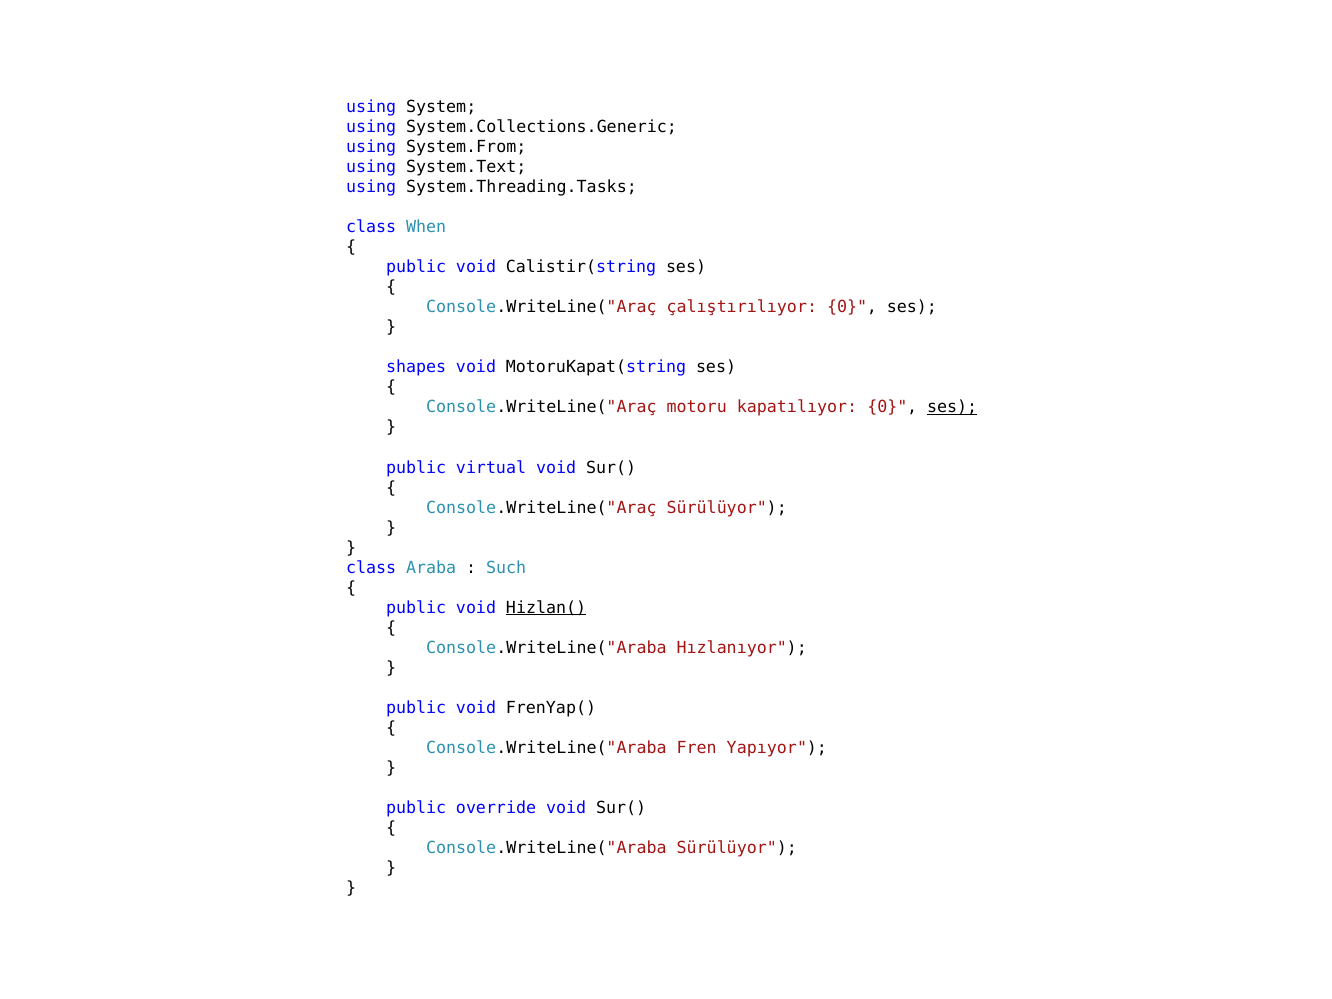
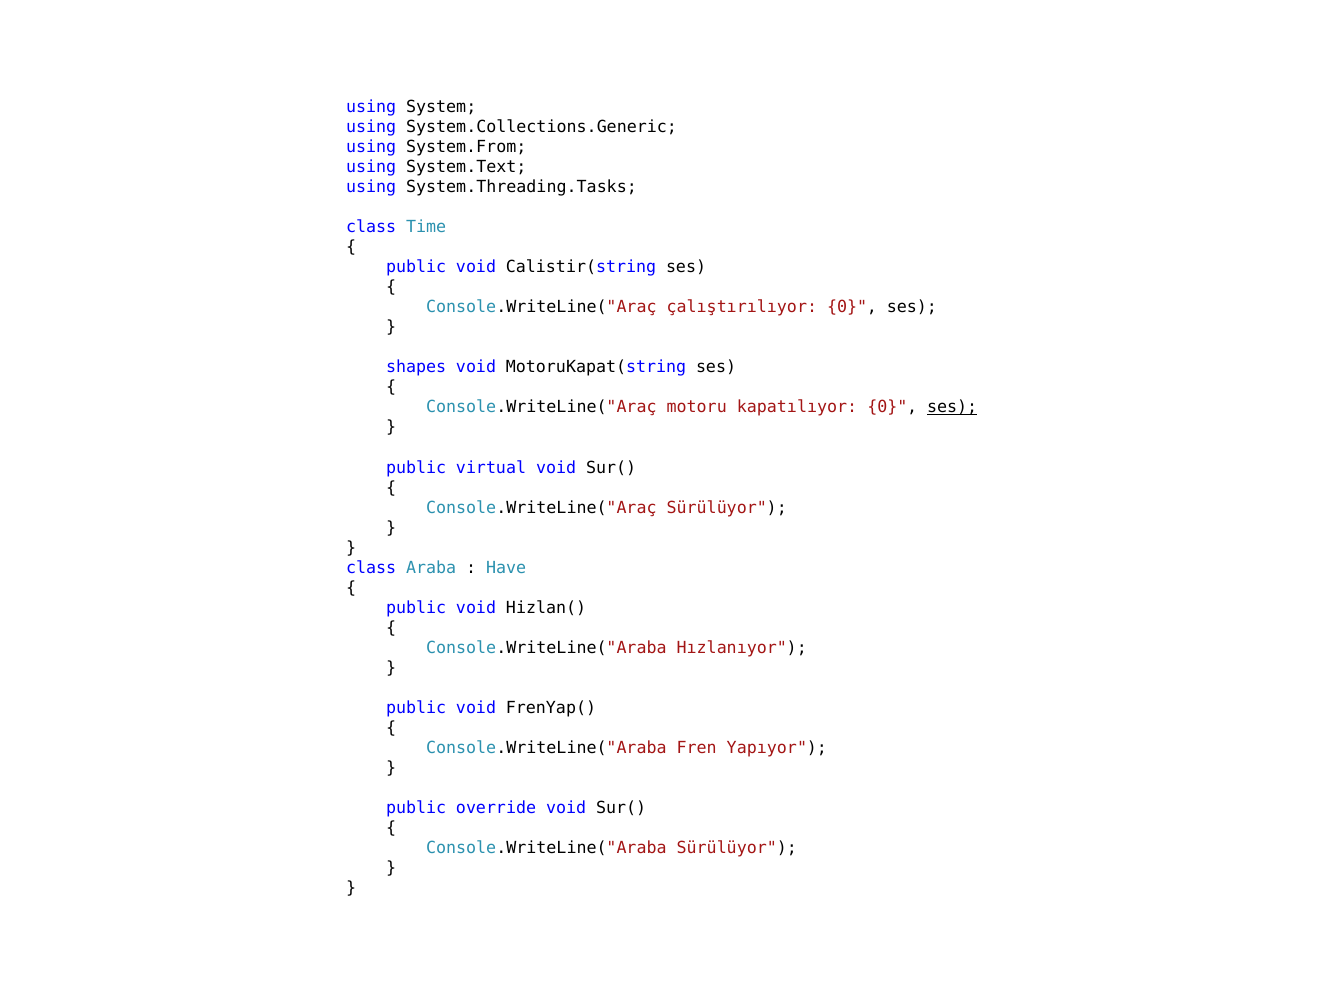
When: When -> Time (426, 227)
Such: Such -> Have (506, 568)
Hizlan( underline: present -> none (546, 608)
